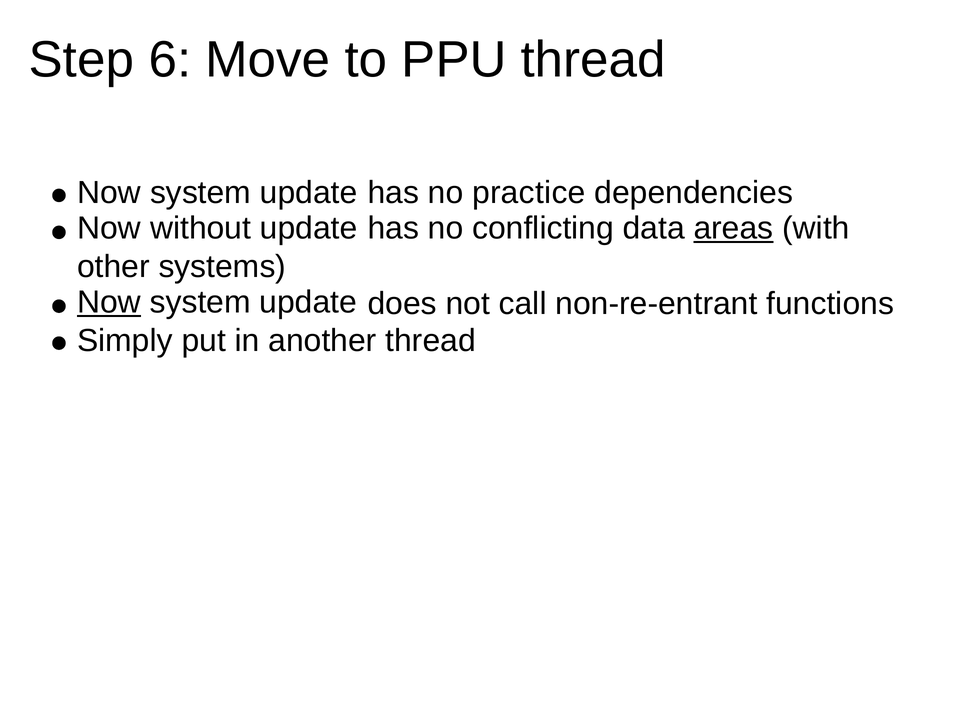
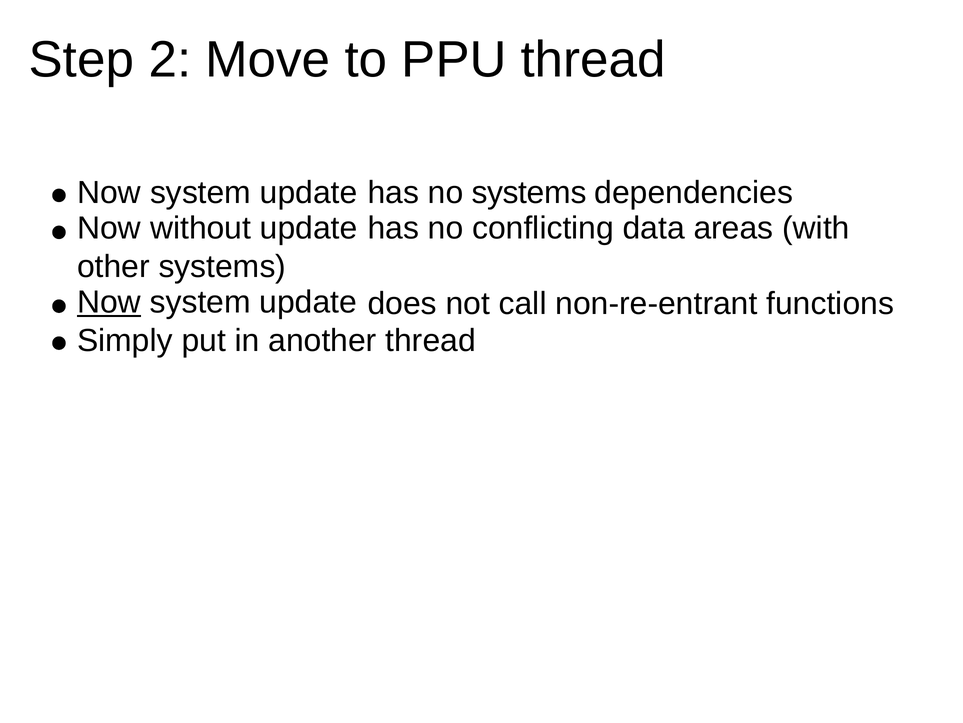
6: 6 -> 2 (170, 60)
no practice: practice -> systems (529, 193)
areas underline: present -> none (734, 228)
